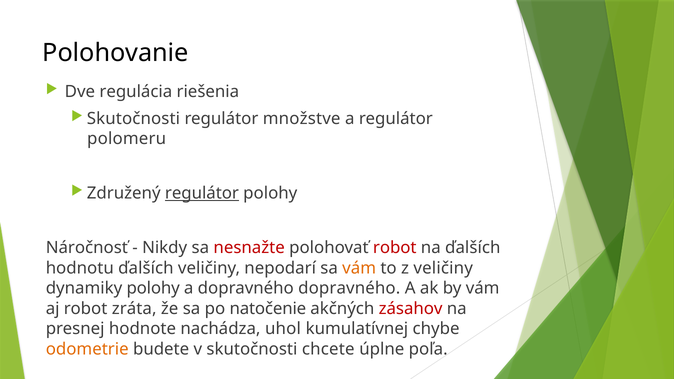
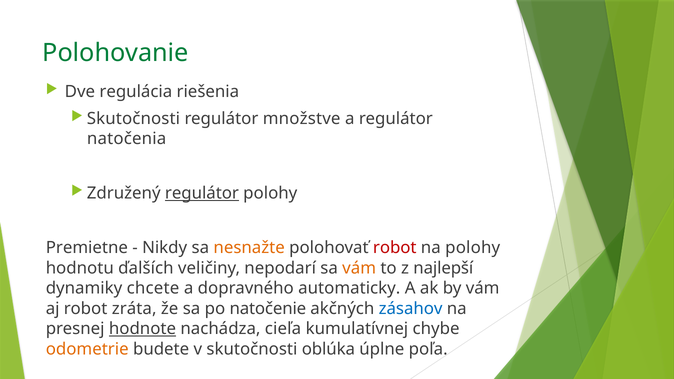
Polohovanie colour: black -> green (116, 53)
polomeru: polomeru -> natočenia (127, 139)
Náročnosť: Náročnosť -> Premietne (87, 248)
nesnažte colour: red -> orange (249, 248)
na ďalších: ďalších -> polohy (473, 248)
z veličiny: veličiny -> najlepší (443, 268)
dynamiky polohy: polohy -> chcete (153, 288)
dopravného dopravného: dopravného -> automaticky (349, 288)
zásahov colour: red -> blue (411, 309)
hodnote underline: none -> present (142, 329)
uhol: uhol -> cieľa (283, 329)
chcete: chcete -> oblúka (328, 349)
